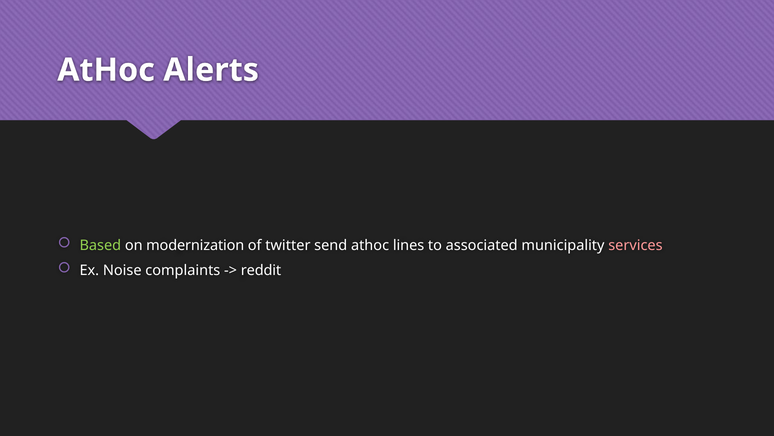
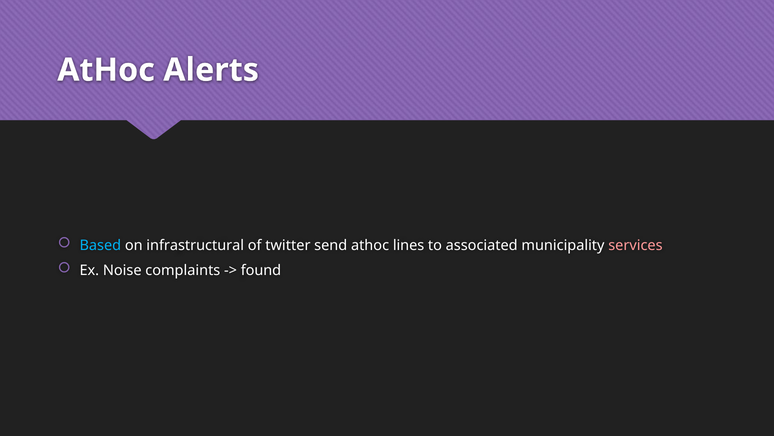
Based colour: light green -> light blue (100, 245)
modernization: modernization -> infrastructural (195, 245)
reddit: reddit -> found (261, 270)
